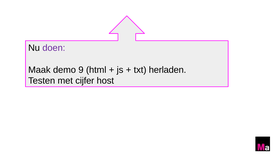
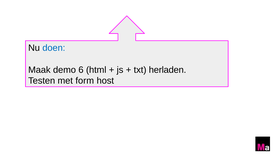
doen colour: purple -> blue (54, 48)
9: 9 -> 6 (81, 70)
cijfer: cijfer -> form (85, 81)
